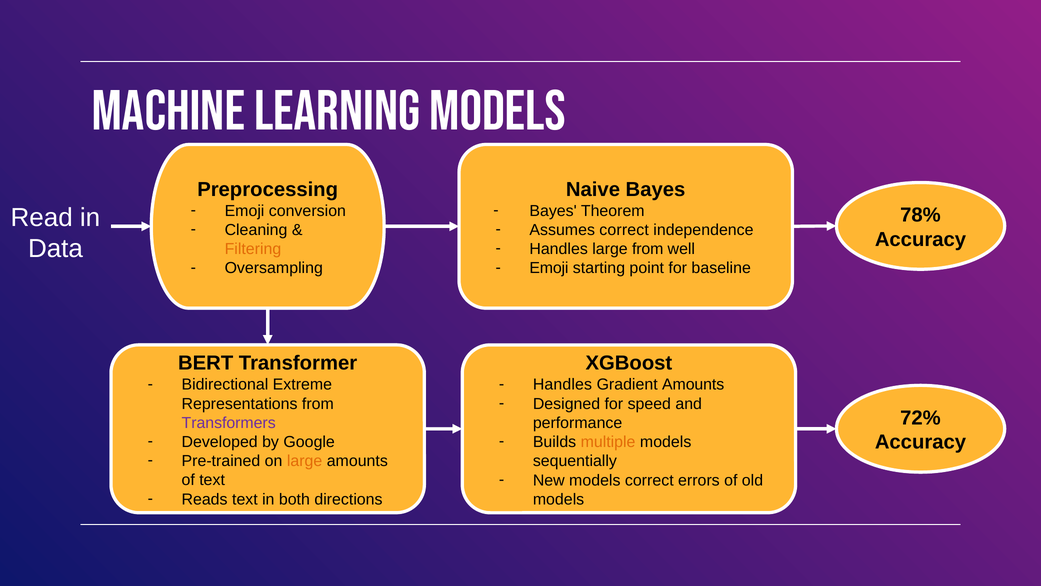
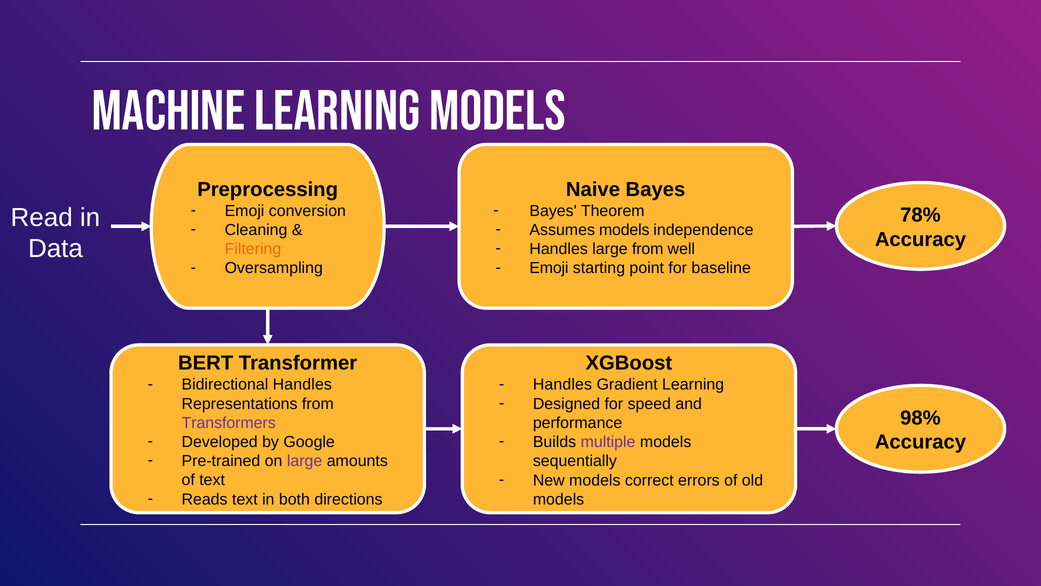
Assumes correct: correct -> models (624, 230)
Bidirectional Extreme: Extreme -> Handles (302, 384)
Gradient Amounts: Amounts -> Learning (693, 384)
72%: 72% -> 98% (920, 418)
multiple colour: orange -> purple (608, 442)
large colour: orange -> purple (305, 461)
